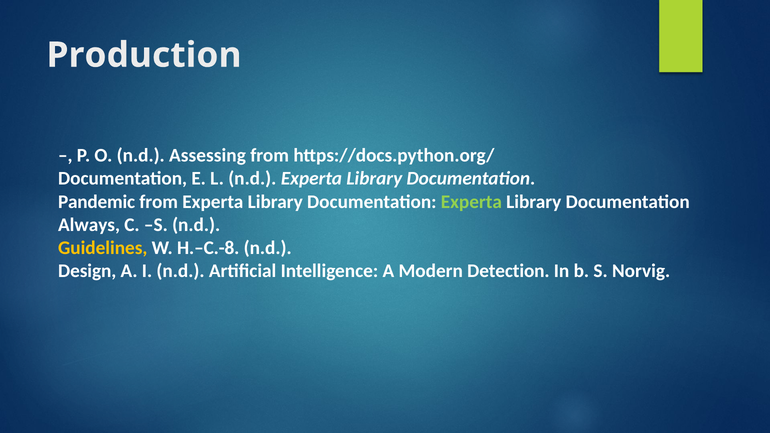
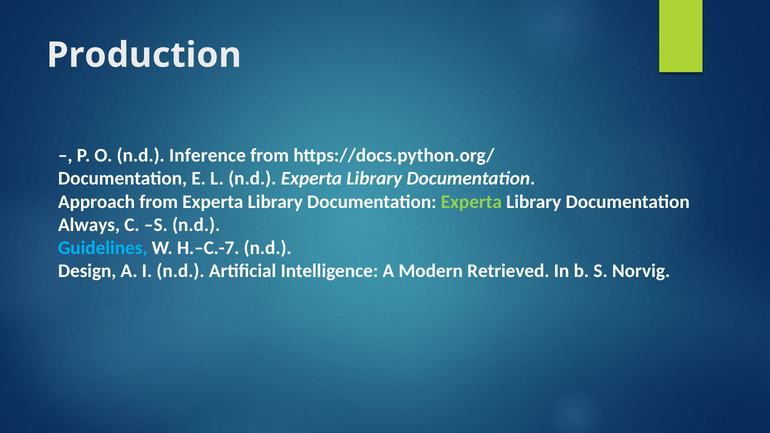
Assessing: Assessing -> Inference (207, 156)
Pandemic: Pandemic -> Approach (97, 202)
Guidelines colour: yellow -> light blue (103, 248)
H.–C.-8: H.–C.-8 -> H.–C.-7 (208, 248)
Detection: Detection -> Retrieved (508, 271)
